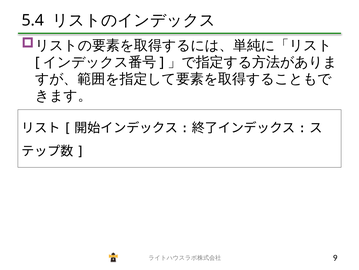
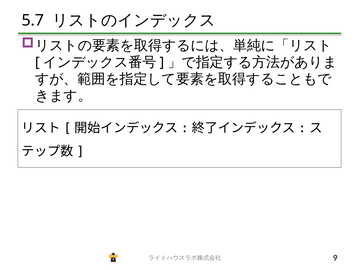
5.4: 5.4 -> 5.7 (33, 20)
